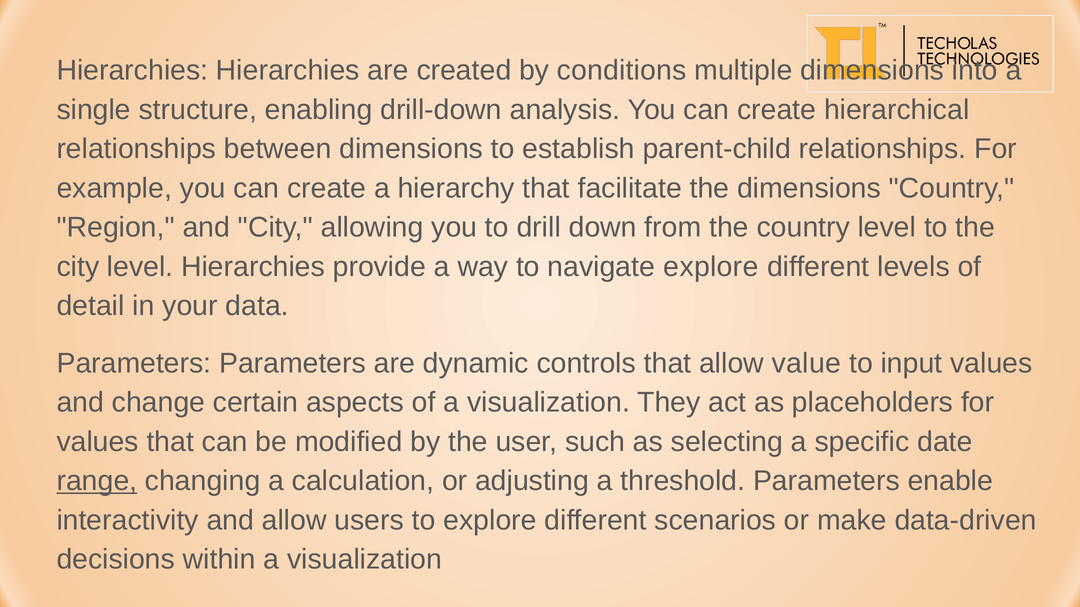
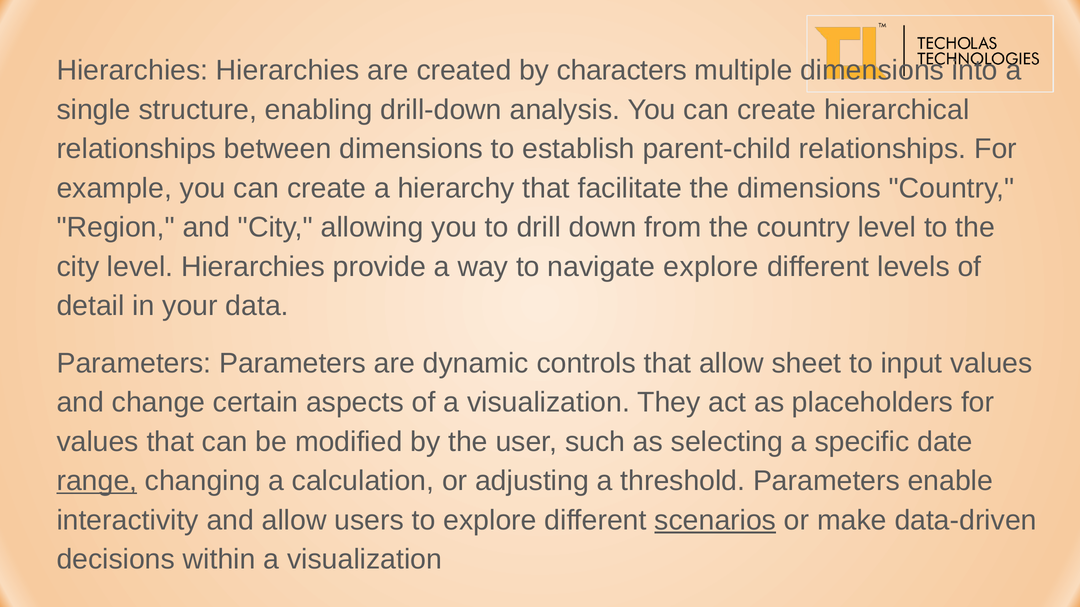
conditions: conditions -> characters (622, 71)
value: value -> sheet (807, 364)
scenarios underline: none -> present (715, 521)
